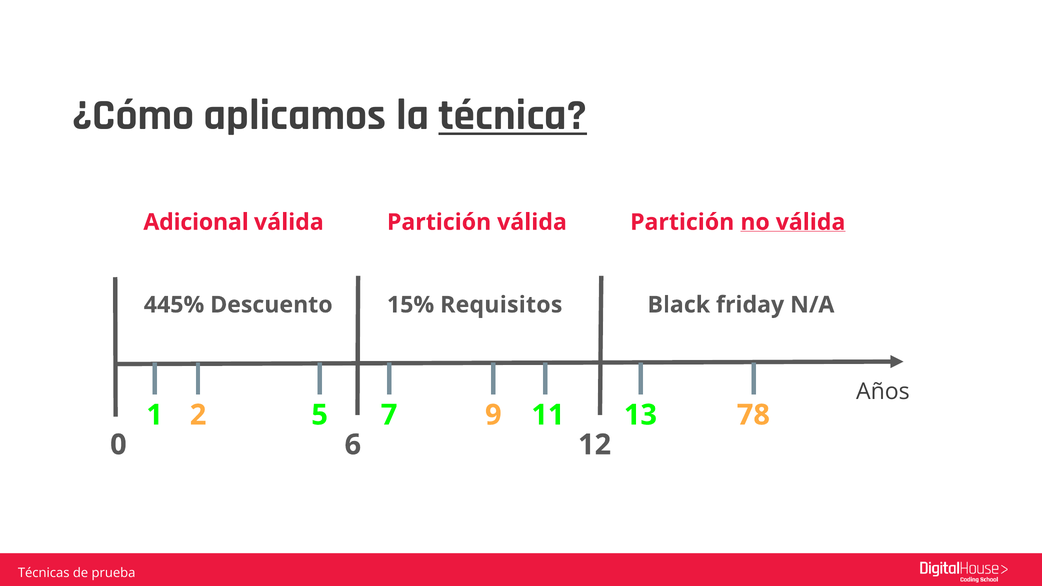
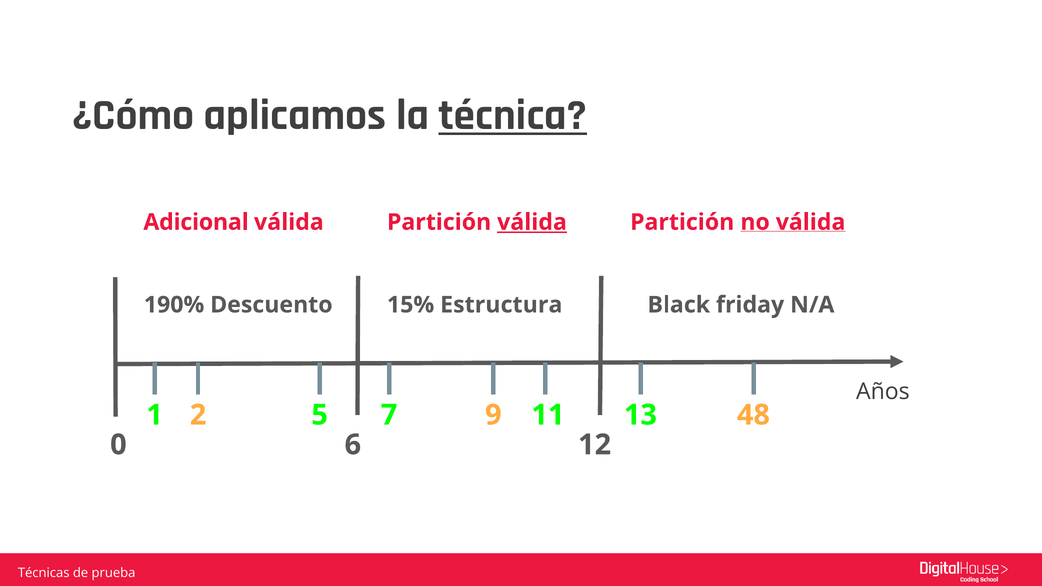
válida underline: none -> present (532, 222)
445%: 445% -> 190% (174, 305)
Requisitos: Requisitos -> Estructura (501, 305)
78: 78 -> 48 (753, 415)
